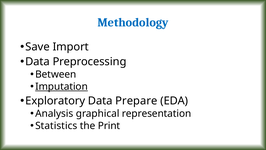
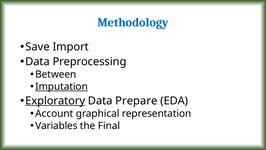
Exploratory underline: none -> present (55, 101)
Analysis: Analysis -> Account (54, 113)
Statistics: Statistics -> Variables (56, 125)
Print: Print -> Final (109, 125)
